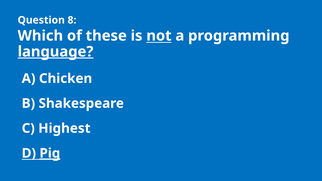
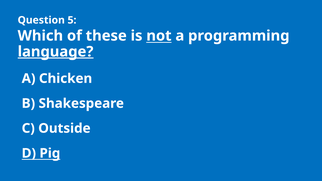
8: 8 -> 5 (72, 20)
Highest: Highest -> Outside (64, 128)
Pig underline: present -> none (50, 153)
